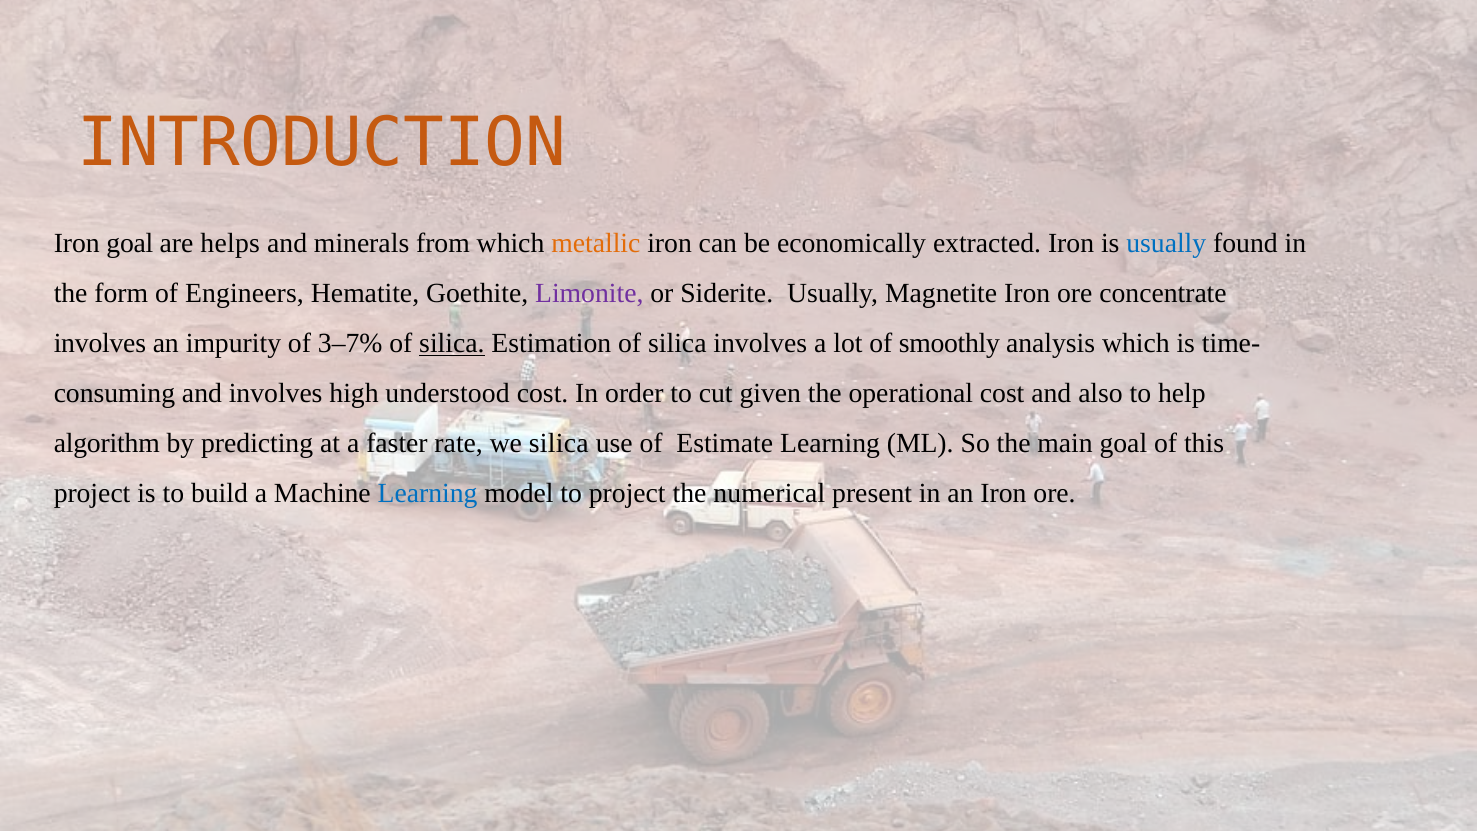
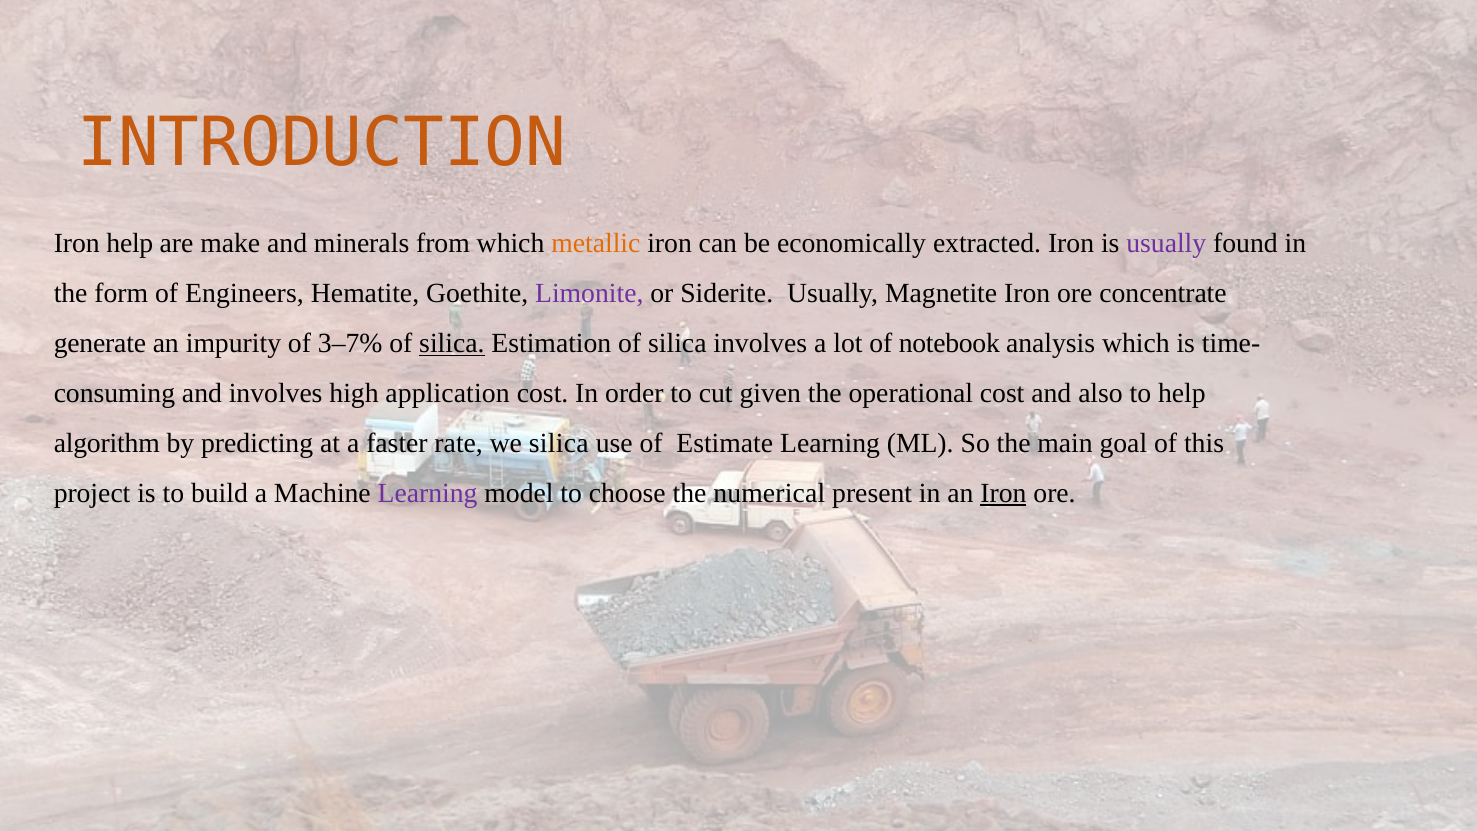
Iron goal: goal -> help (130, 244)
helps: helps -> make (230, 244)
usually colour: blue -> purple (1166, 244)
involves: involves -> generate (100, 343)
smoothly: smoothly -> notebook (949, 343)
understood: understood -> application (448, 393)
Learning colour: blue -> purple (428, 493)
to project: project -> choose (627, 493)
Iron underline: none -> present (1003, 493)
